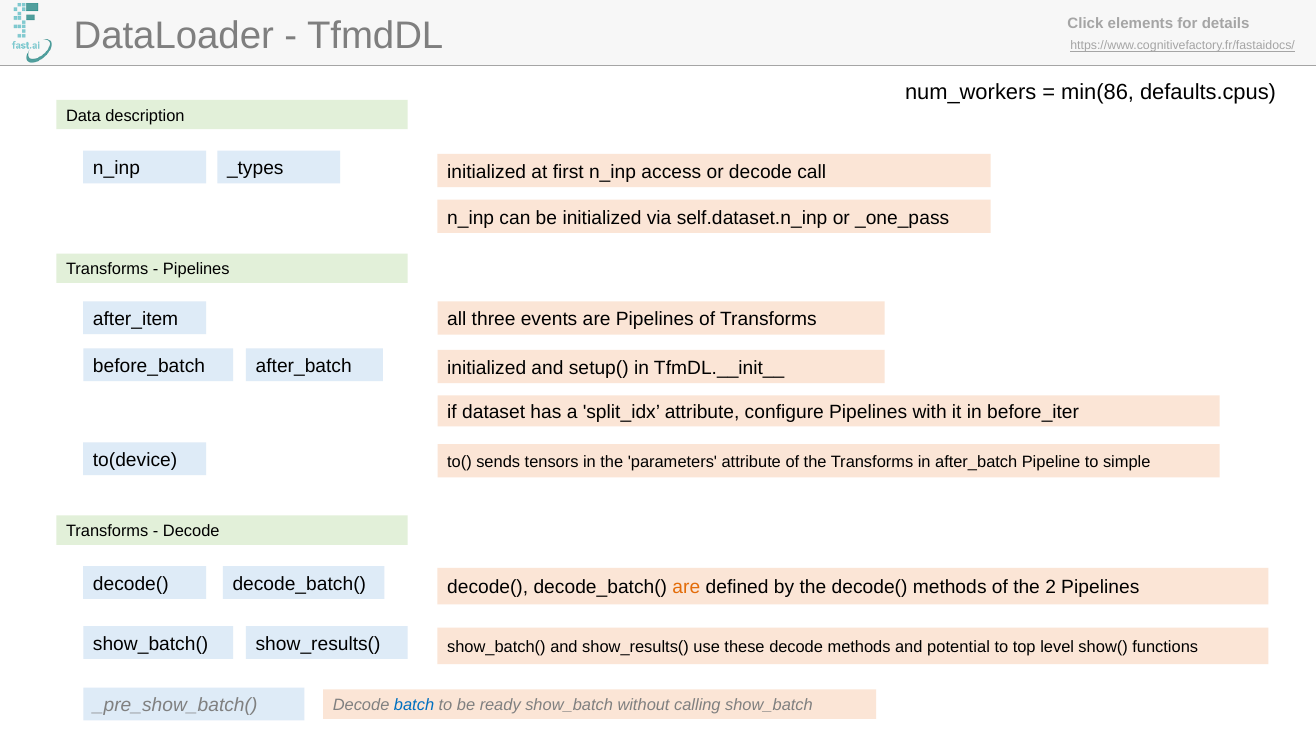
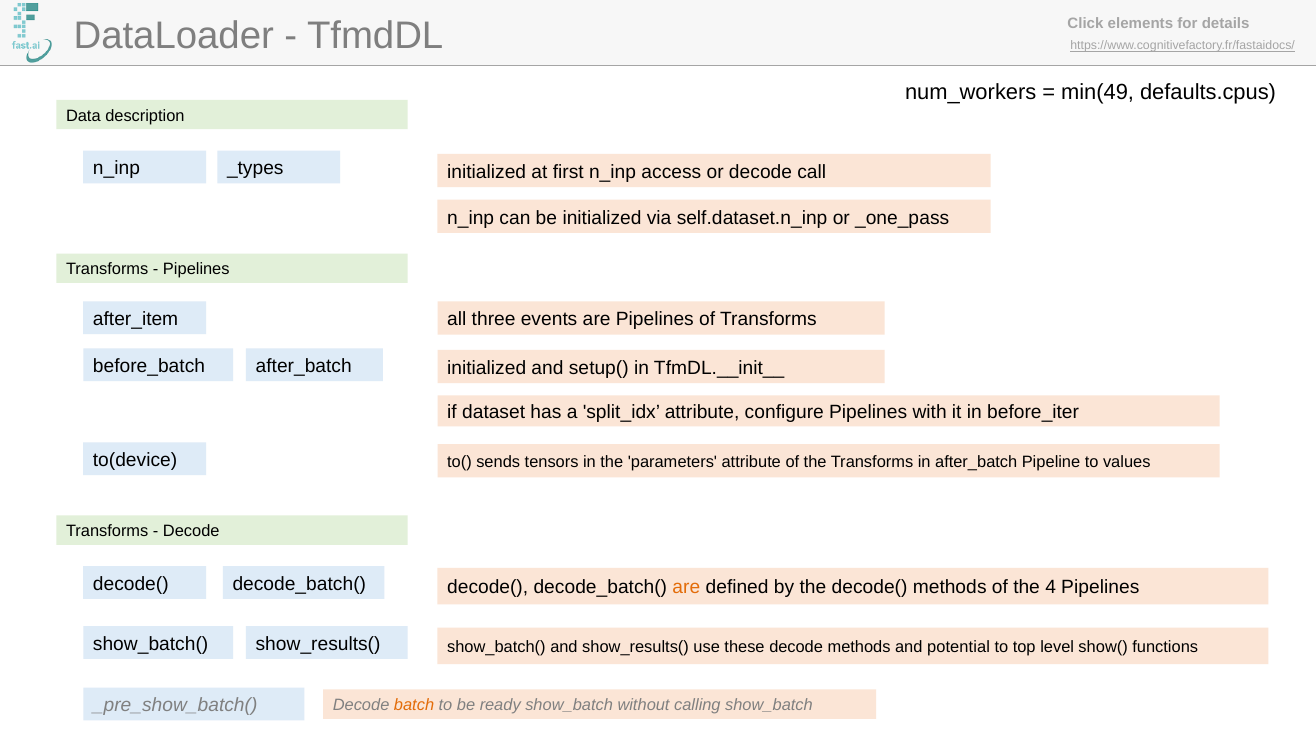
min(86: min(86 -> min(49 (1098, 92)
simple: simple -> values (1127, 462)
2: 2 -> 4 (1051, 588)
batch colour: blue -> orange (414, 705)
